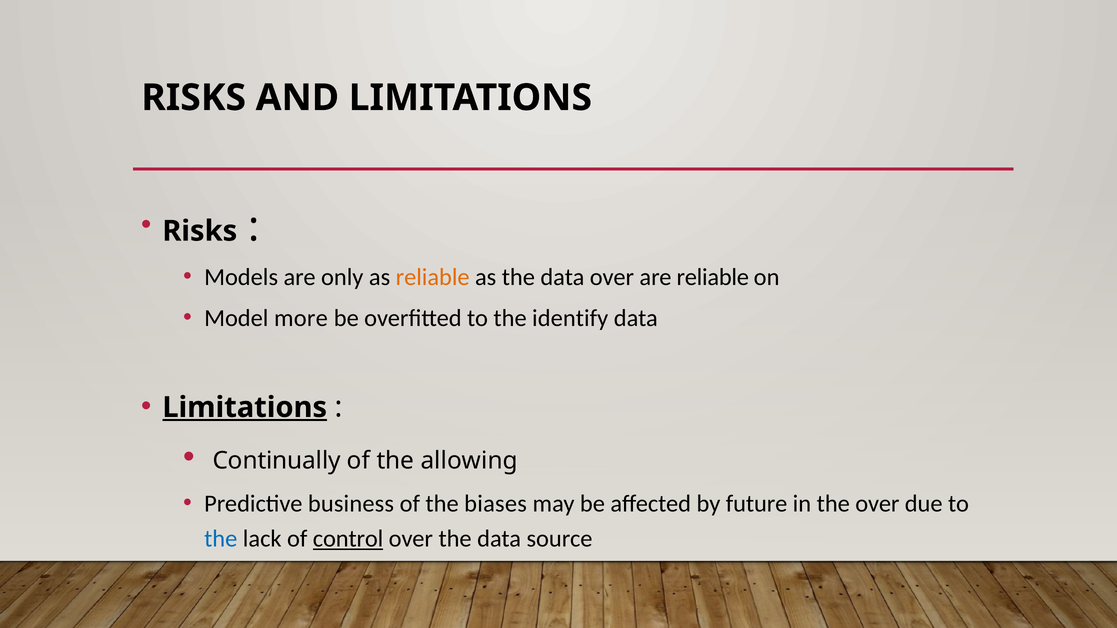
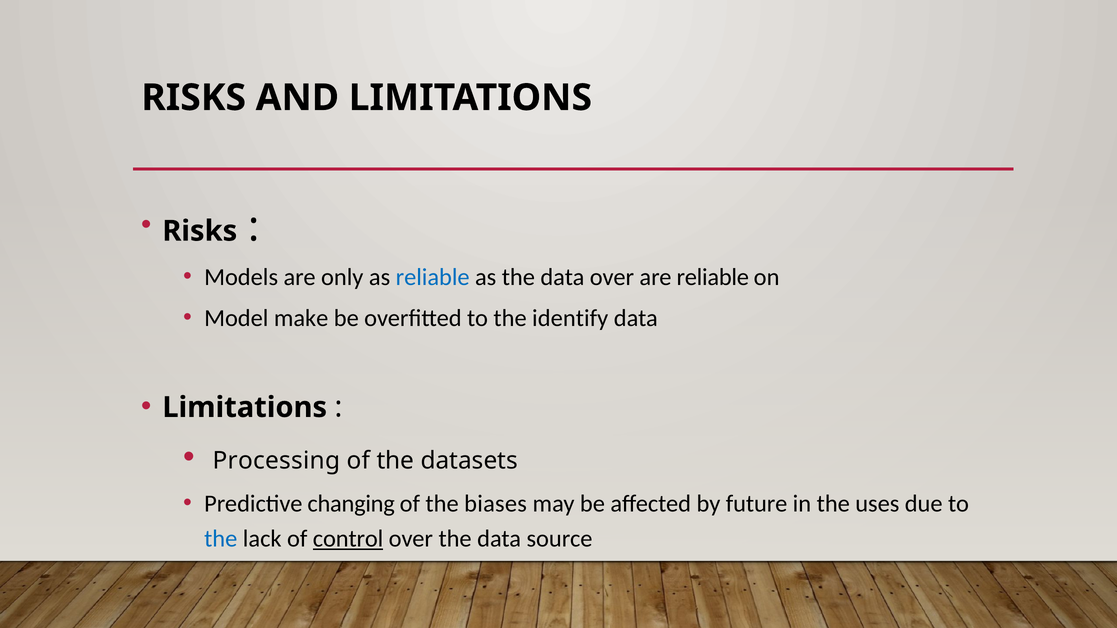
reliable colour: orange -> blue (433, 277)
more: more -> make (301, 318)
Limitations underline: present -> none (245, 408)
Continually: Continually -> Processing (276, 461)
allowing: allowing -> datasets (469, 461)
business: business -> changing (351, 504)
the over: over -> uses (877, 504)
